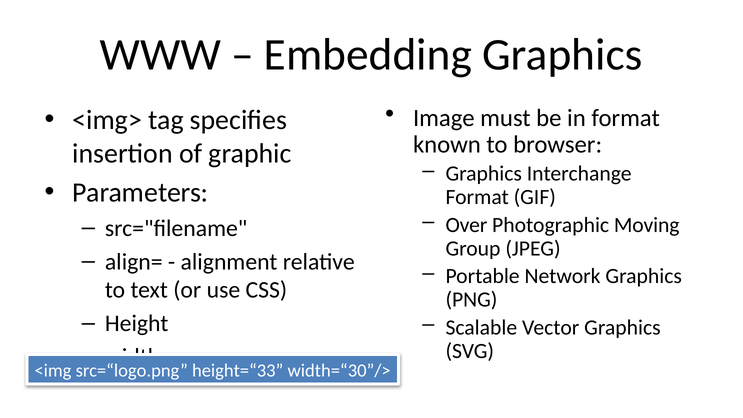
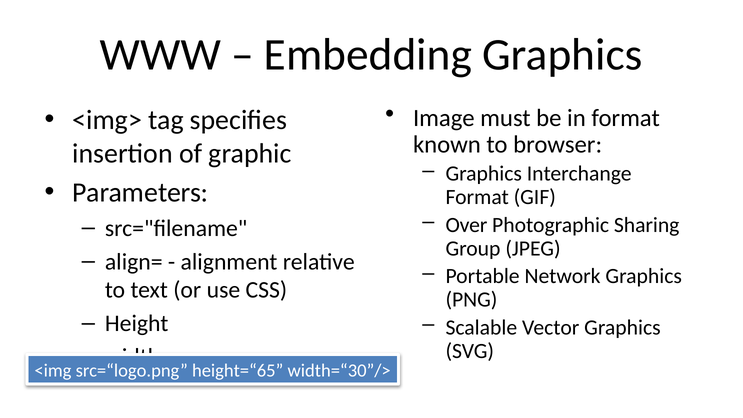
Moving: Moving -> Sharing (647, 225)
height=“33: height=“33 -> height=“65 (238, 371)
